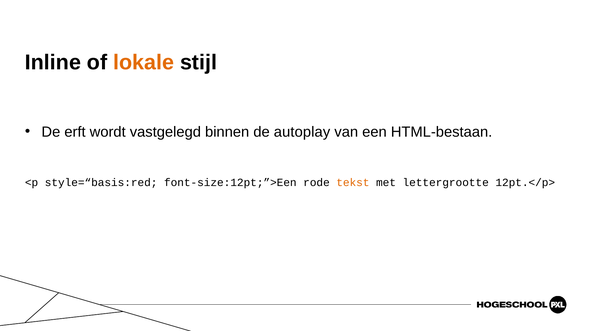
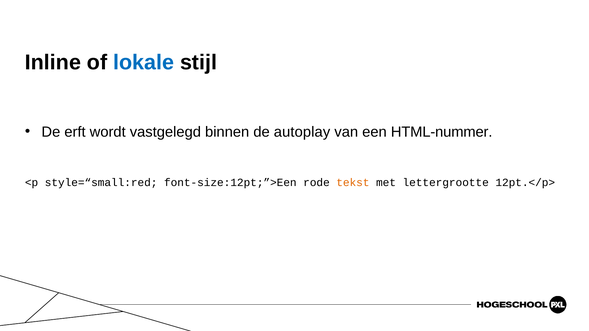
lokale colour: orange -> blue (144, 62)
HTML-bestaan: HTML-bestaan -> HTML-nummer (442, 132)
style=“basis:red: style=“basis:red -> style=“small:red (101, 183)
